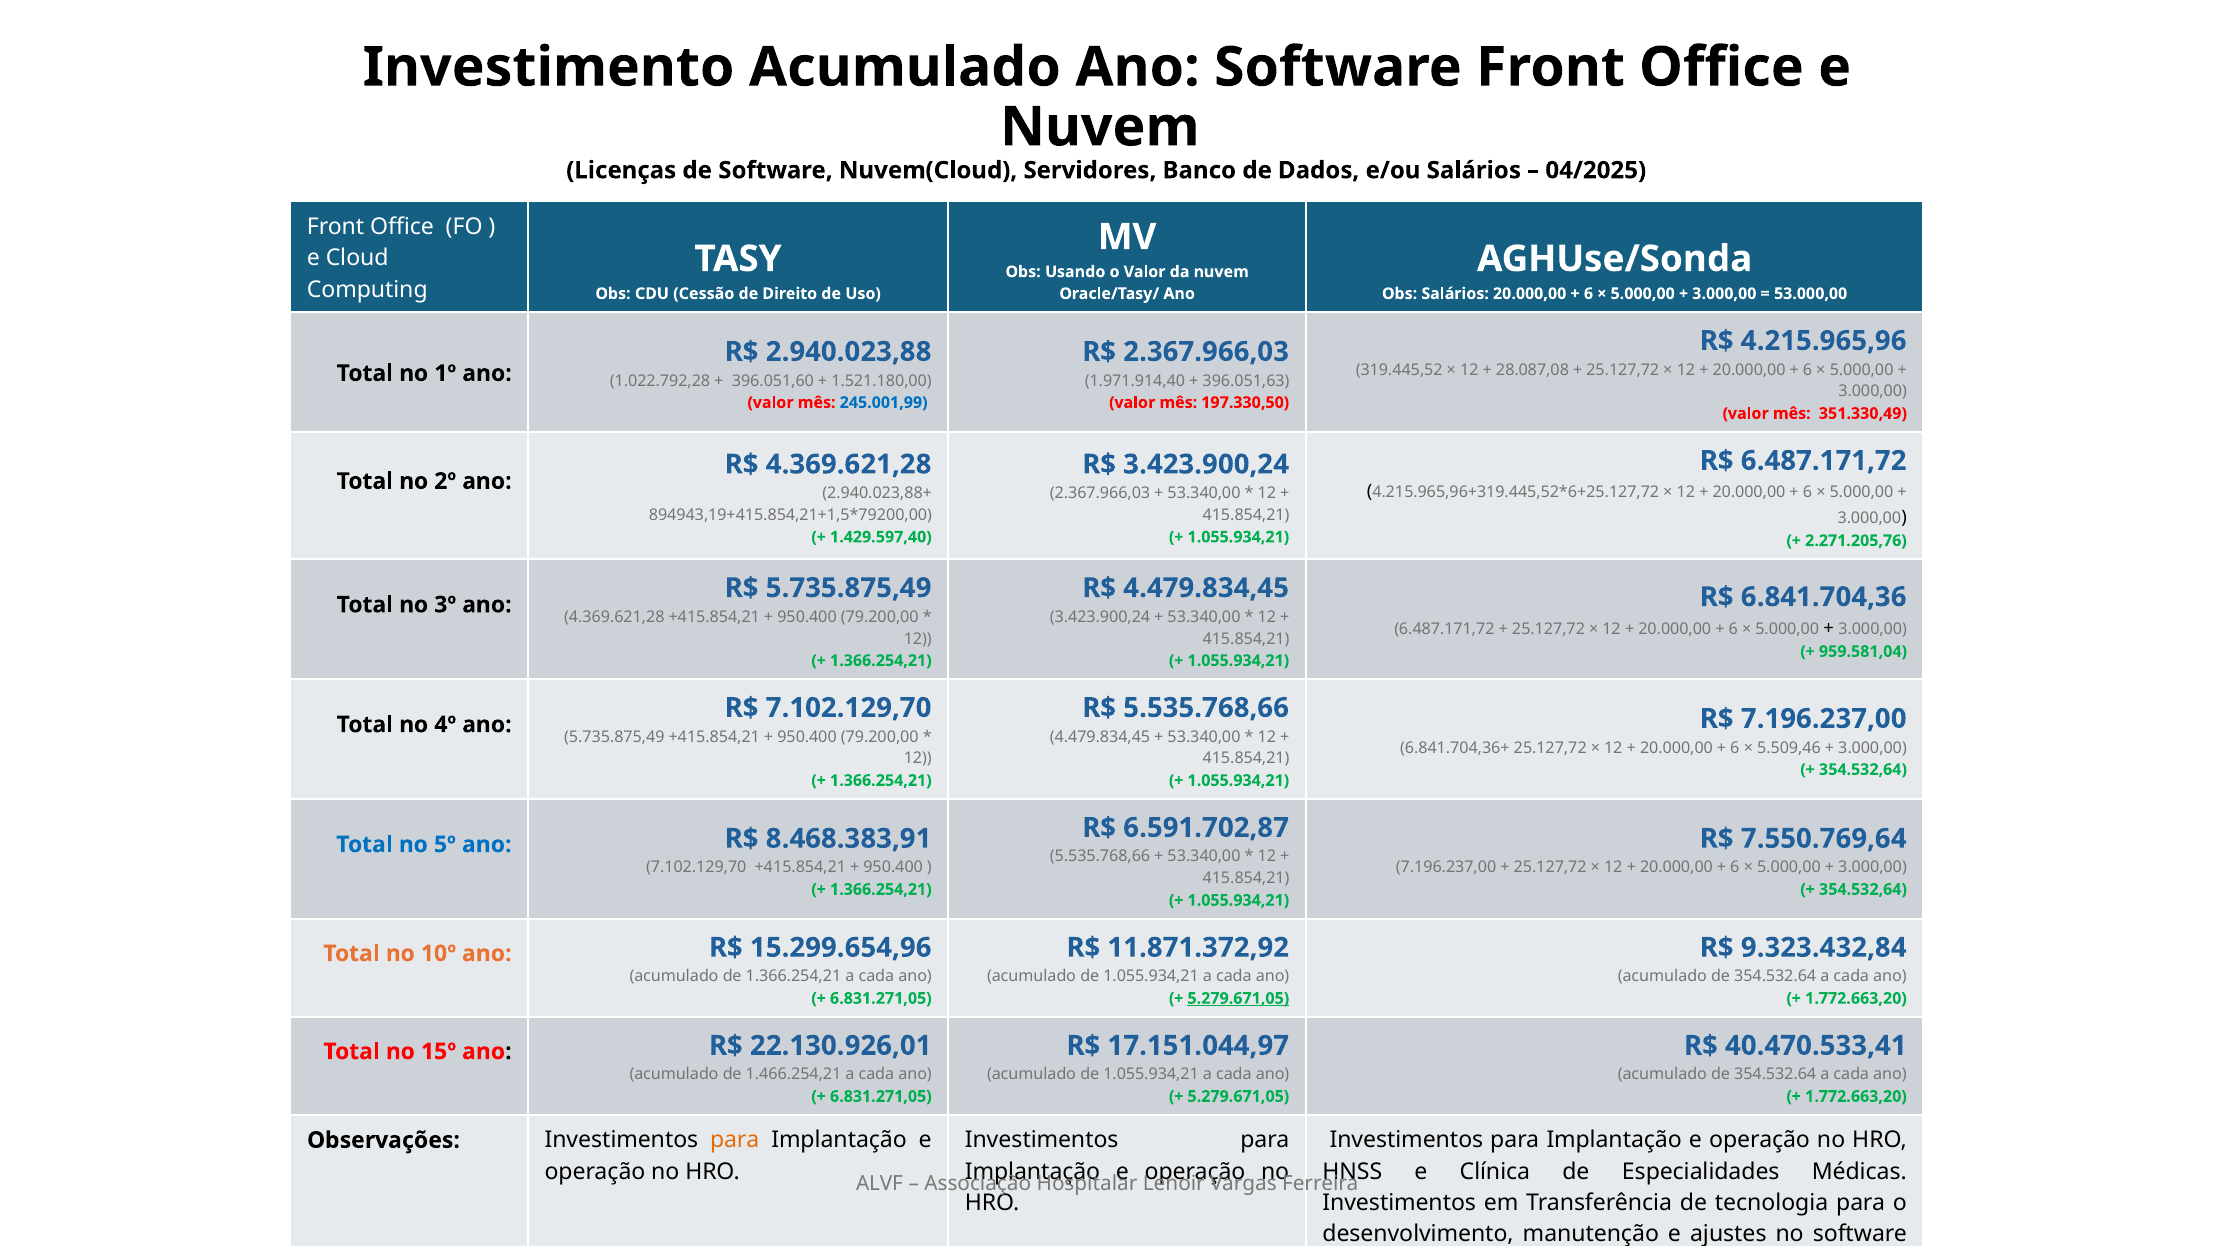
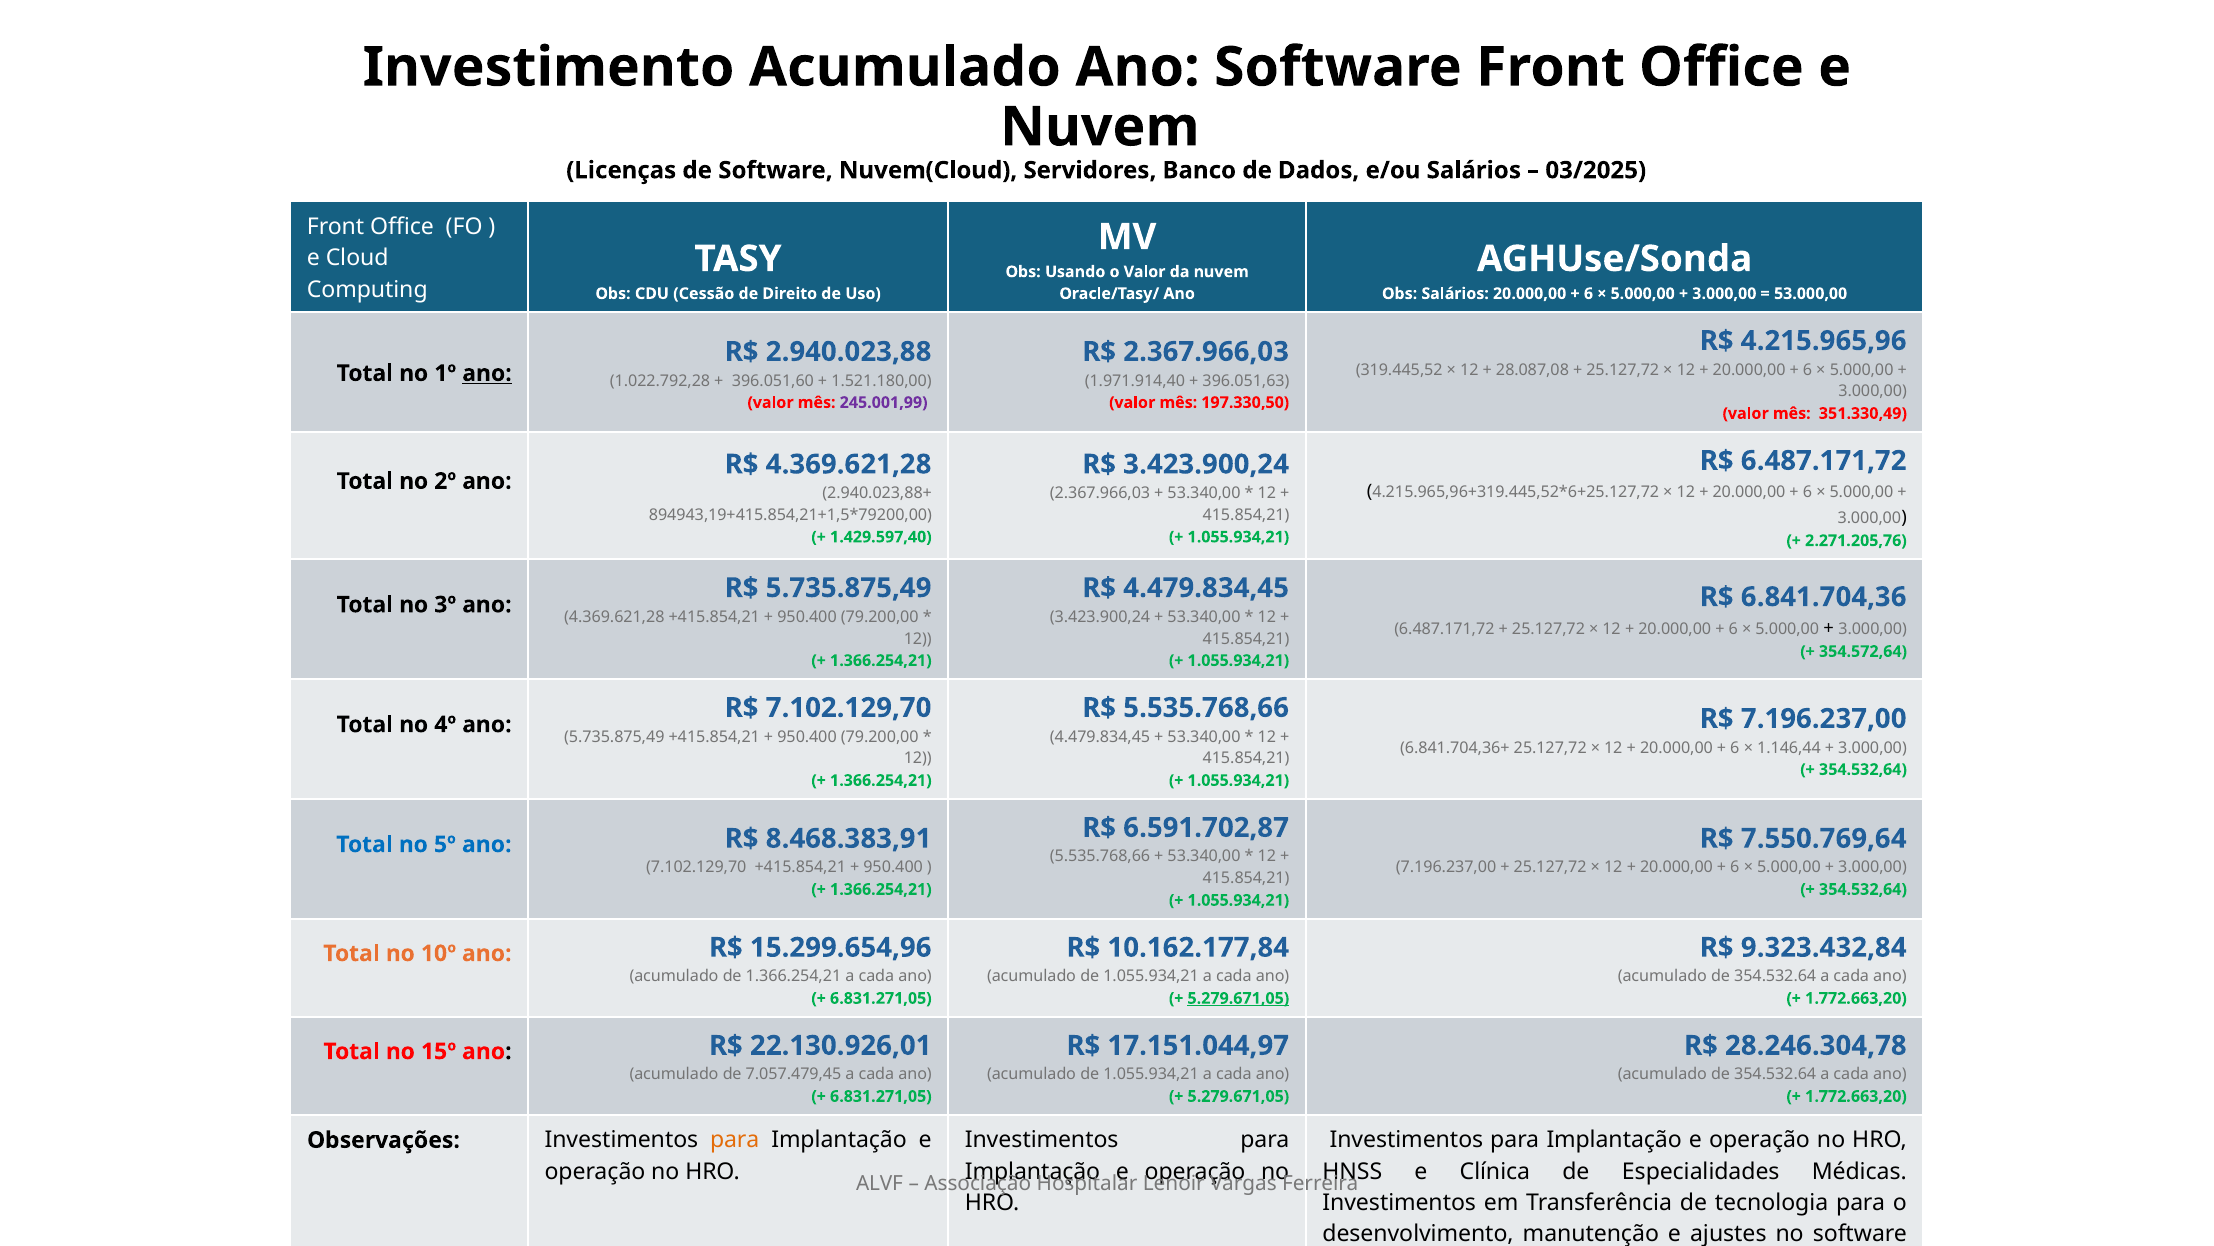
04/2025: 04/2025 -> 03/2025 (1596, 170)
ano underline: none -> present (487, 373)
245.001,99 colour: blue -> purple (884, 402)
959.581,04: 959.581,04 -> 354.572,64 (1863, 651)
5.509,46: 5.509,46 -> 1.146,44 (1789, 747)
11.871.372,92: 11.871.372,92 -> 10.162.177,84 (1198, 947)
40.470.533,41: 40.470.533,41 -> 28.246.304,78 (1816, 1045)
1.466.254,21: 1.466.254,21 -> 7.057.479,45 (794, 1074)
